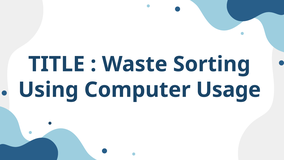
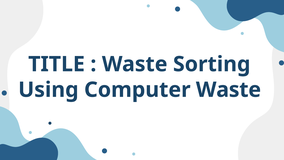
Computer Usage: Usage -> Waste (228, 90)
